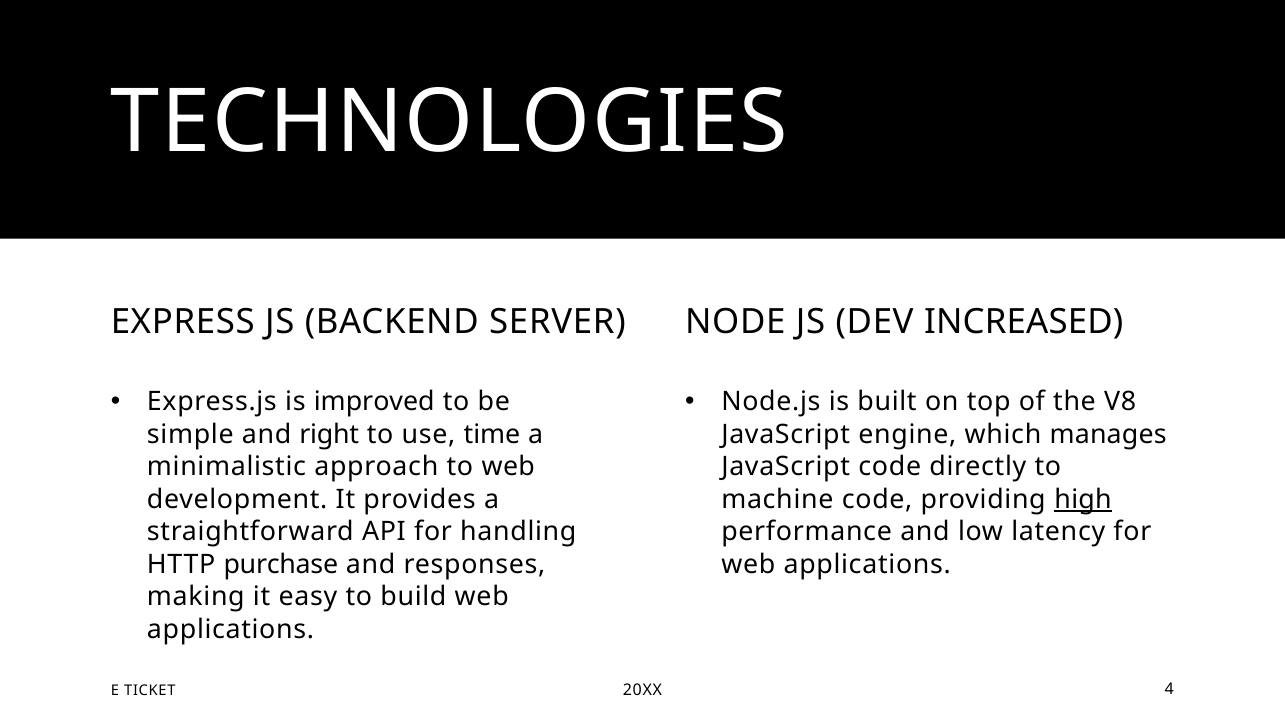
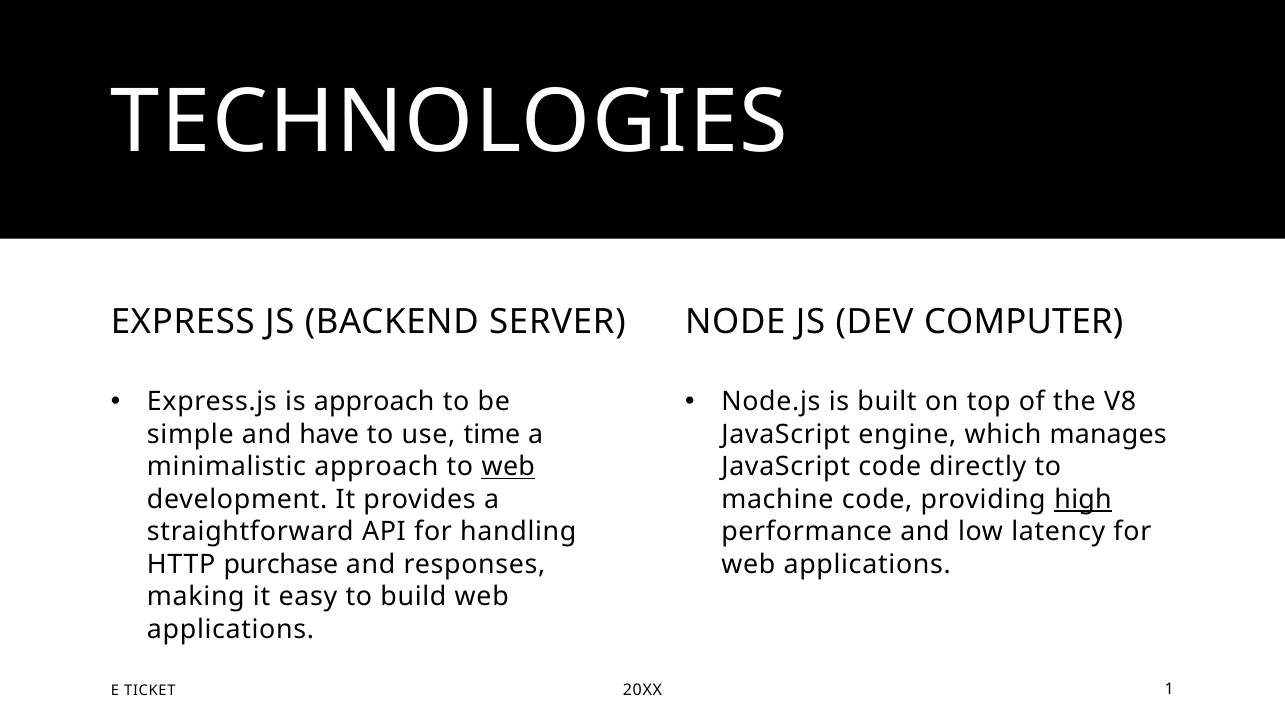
INCREASED: INCREASED -> COMPUTER (1024, 322)
is improved: improved -> approach (374, 402)
right: right -> have (329, 434)
web underline: none -> present (508, 467)
4: 4 -> 1 (1169, 689)
